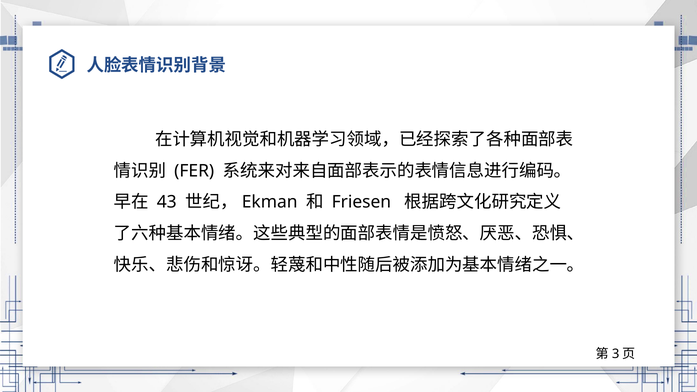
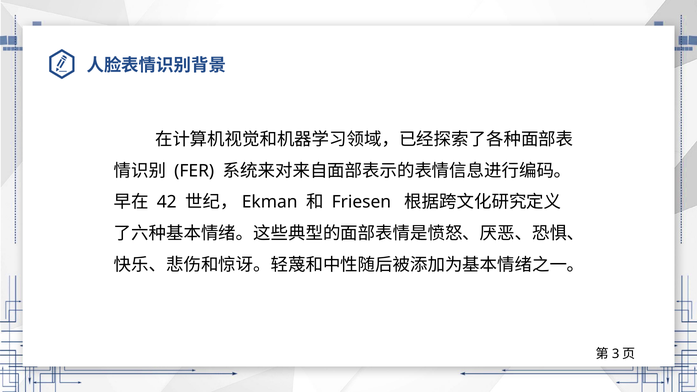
43: 43 -> 42 (167, 202)
